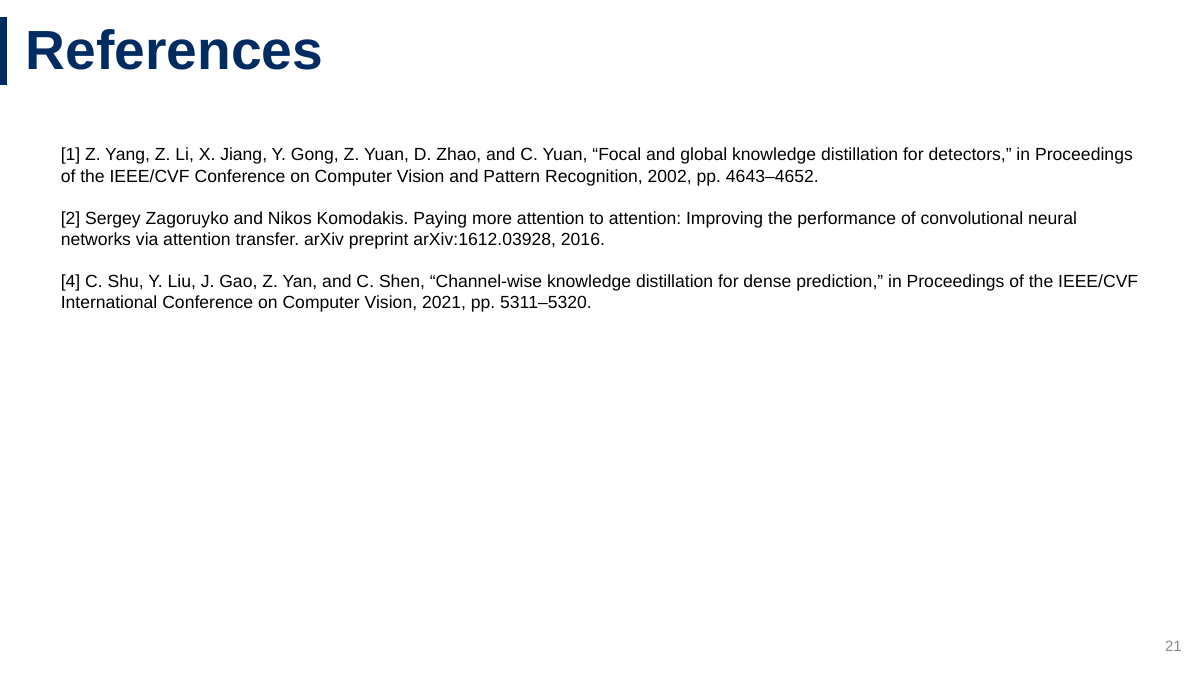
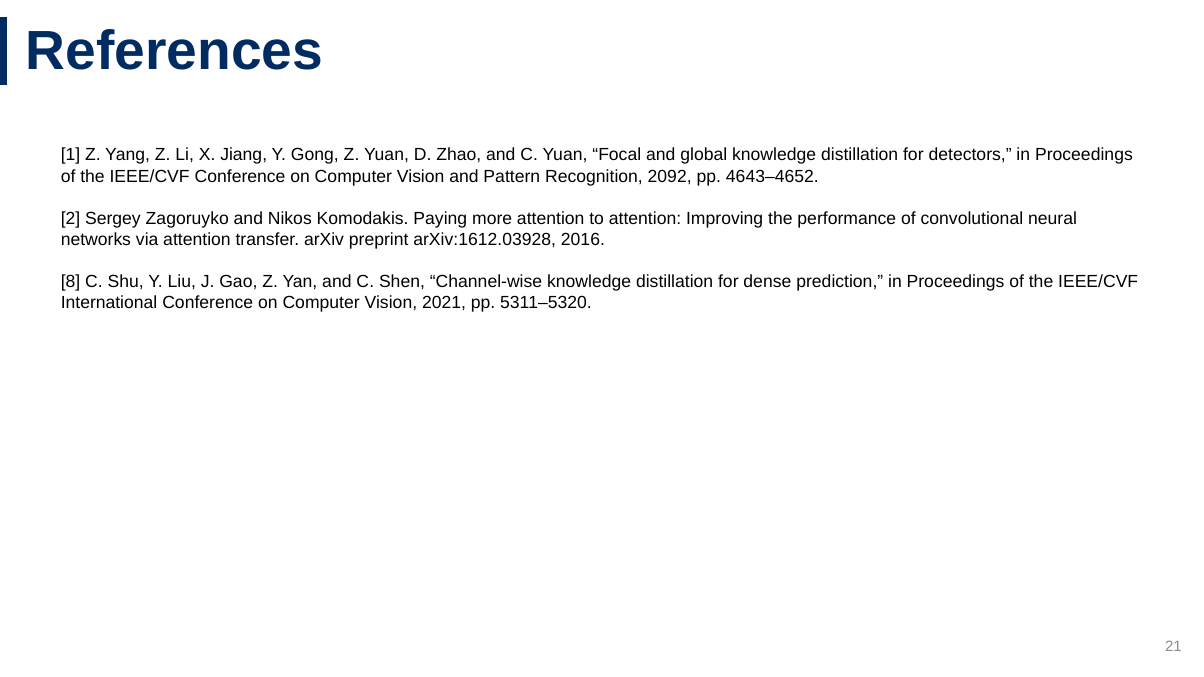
2002: 2002 -> 2092 (670, 176)
4: 4 -> 8 (70, 282)
